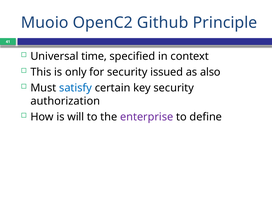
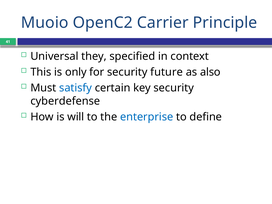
Github: Github -> Carrier (163, 23)
time: time -> they (94, 56)
issued: issued -> future (167, 72)
authorization: authorization -> cyberdefense (65, 101)
enterprise colour: purple -> blue (147, 117)
